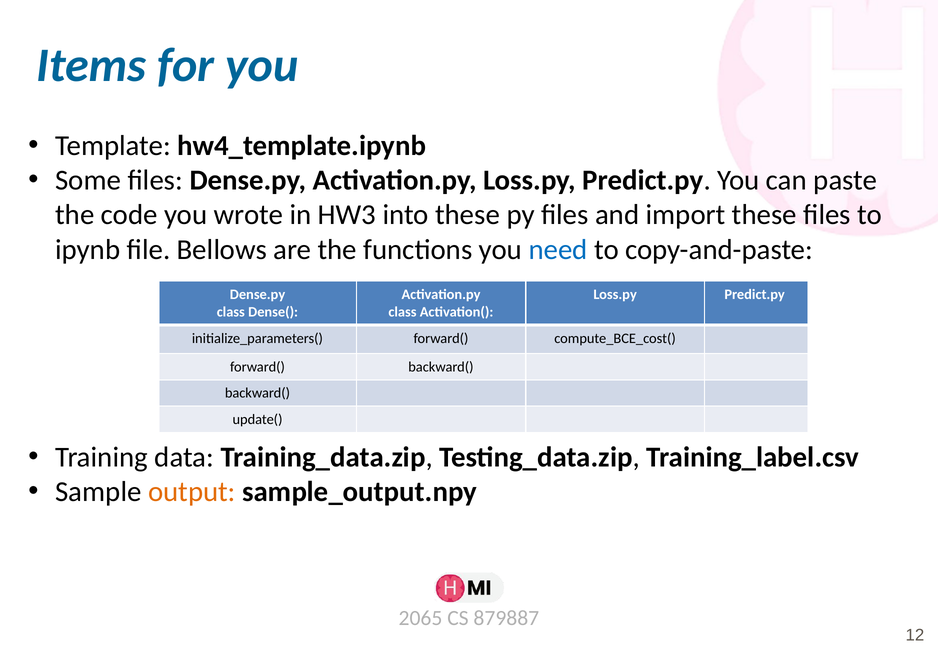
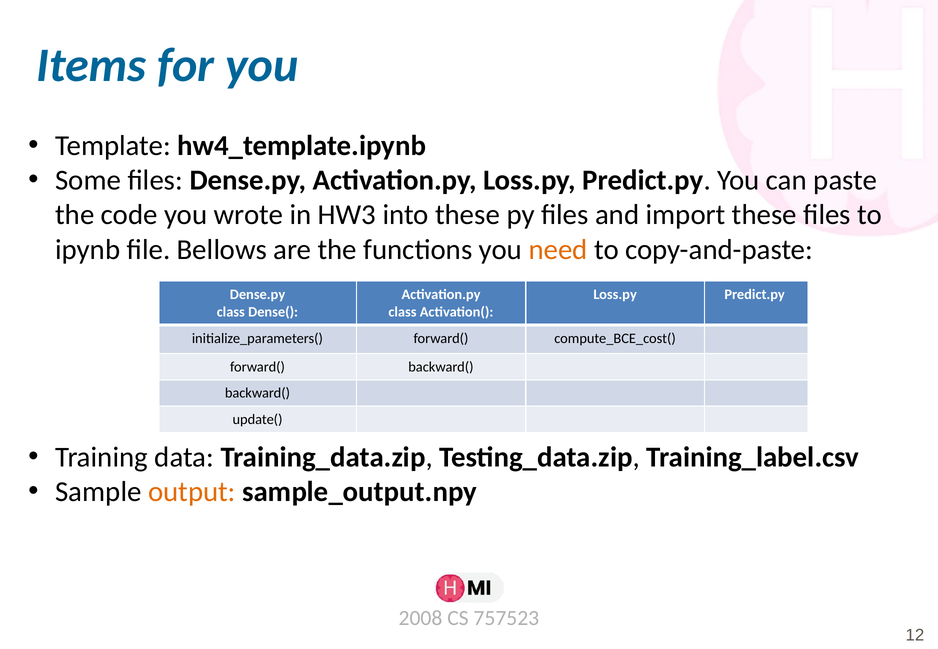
need colour: blue -> orange (558, 250)
2065: 2065 -> 2008 (420, 618)
879887: 879887 -> 757523 (506, 618)
